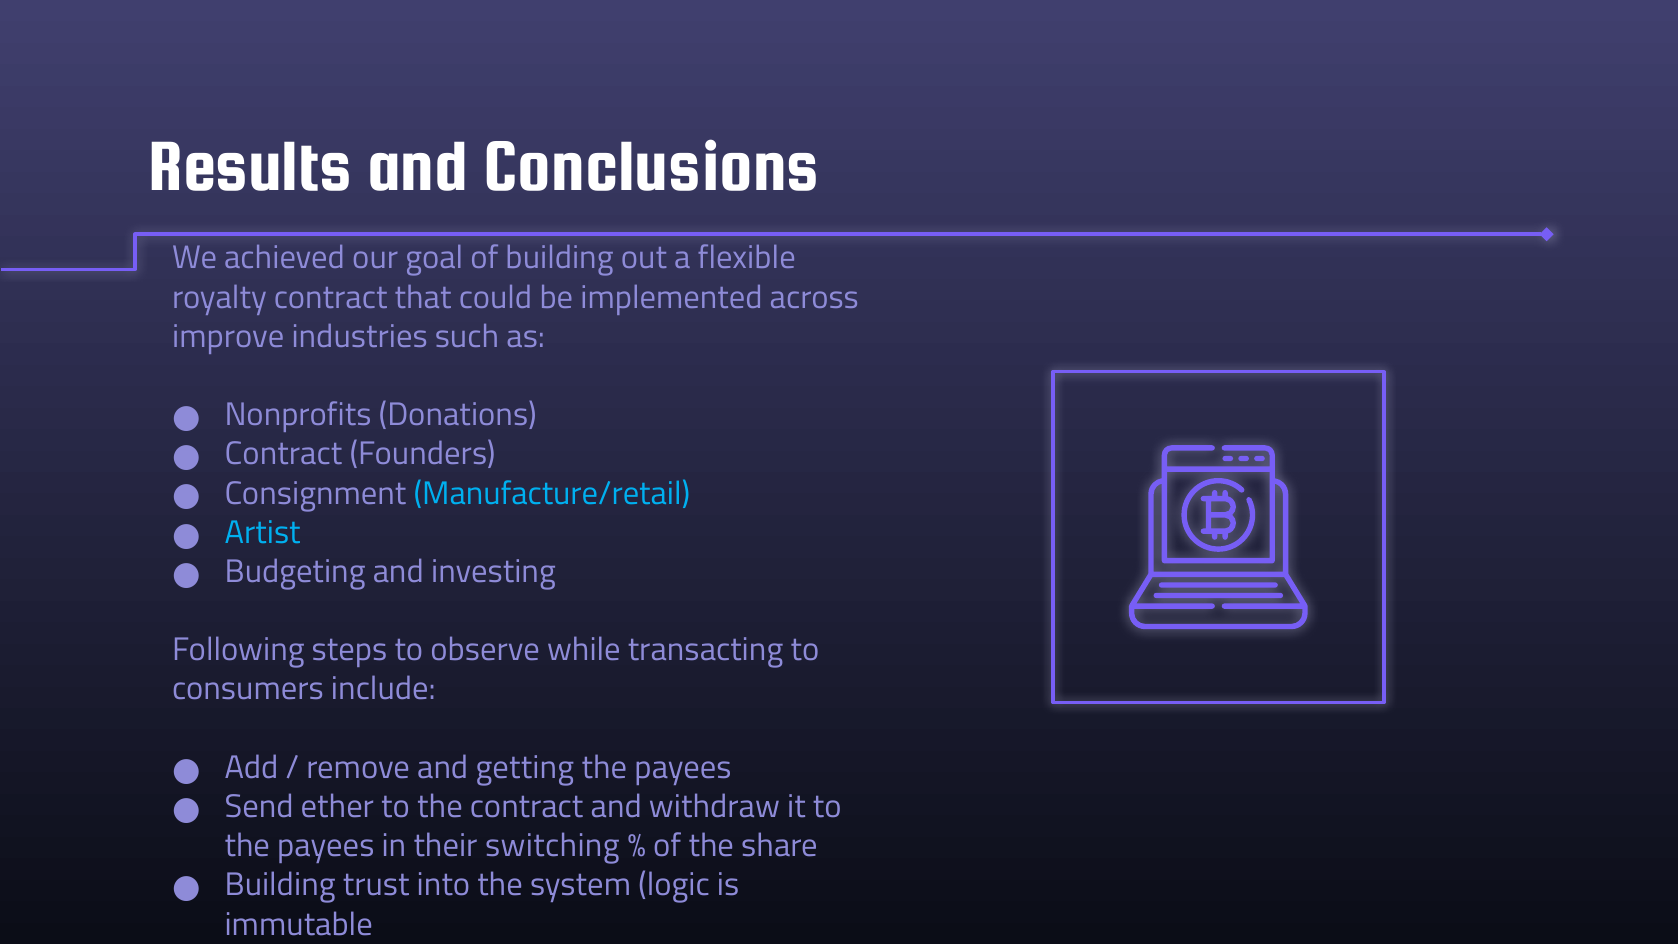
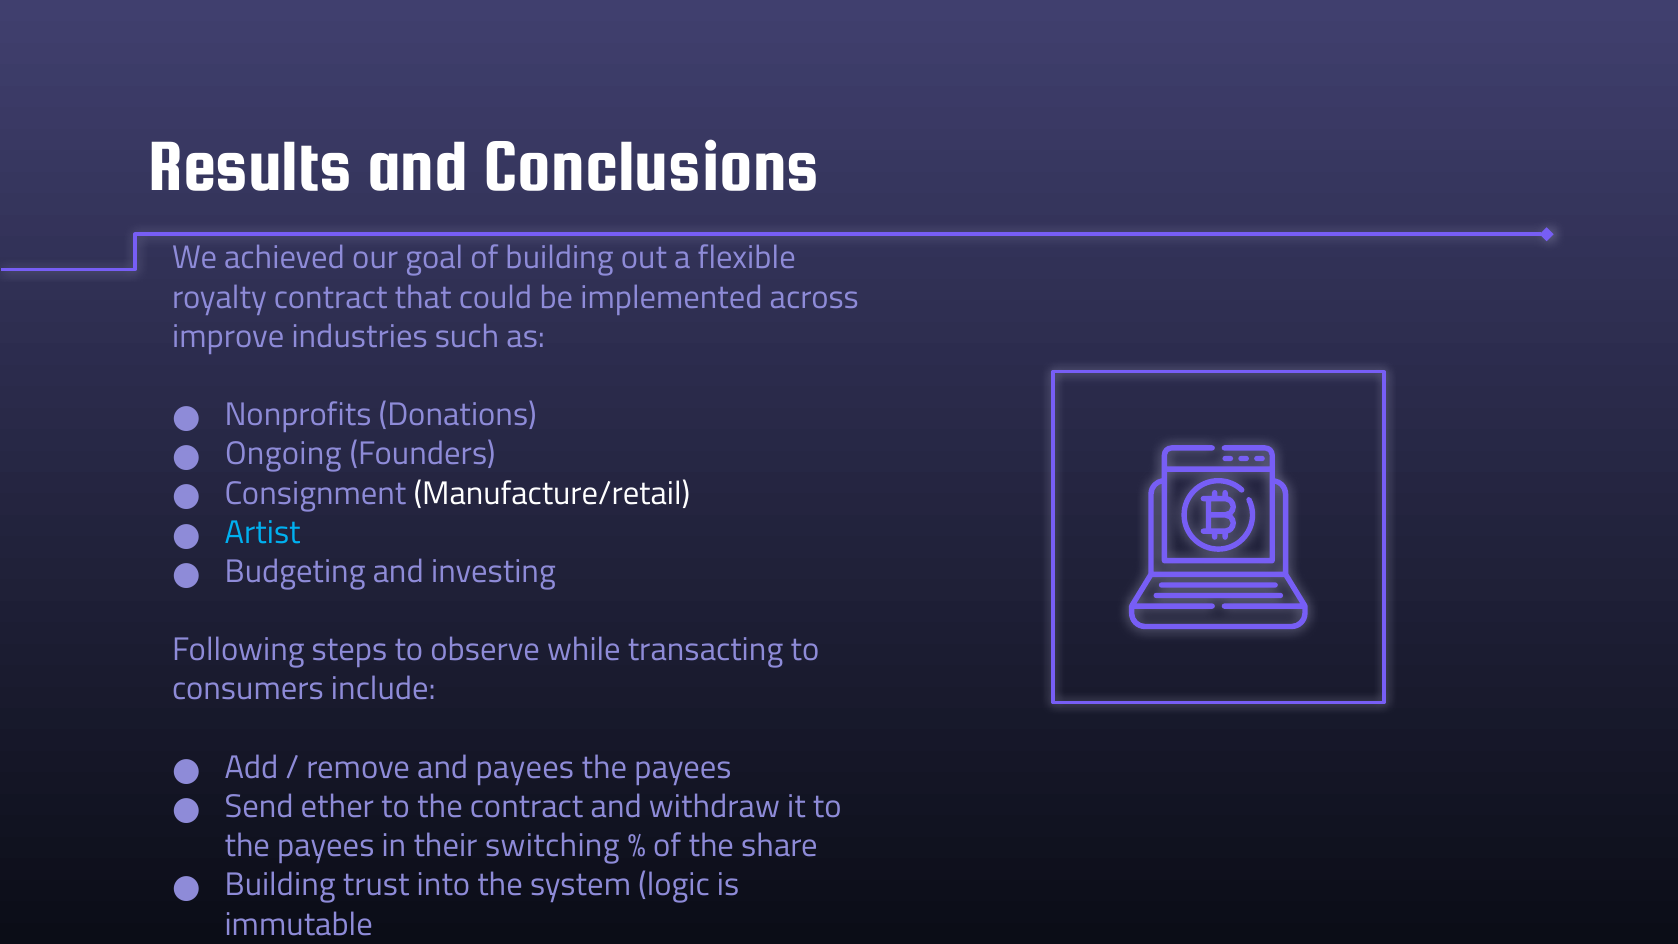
Contract: Contract -> Ongoing (283, 454)
Manufacture/retail colour: light blue -> white (552, 493)
and getting: getting -> payees (525, 767)
